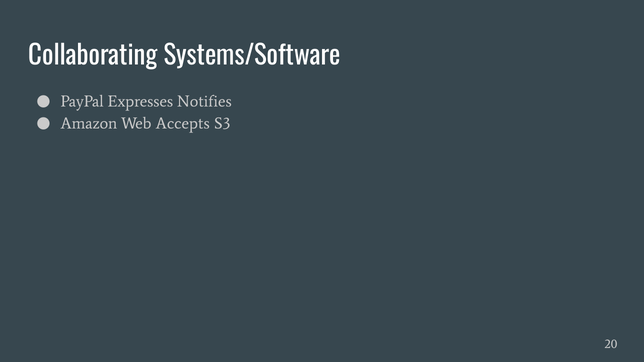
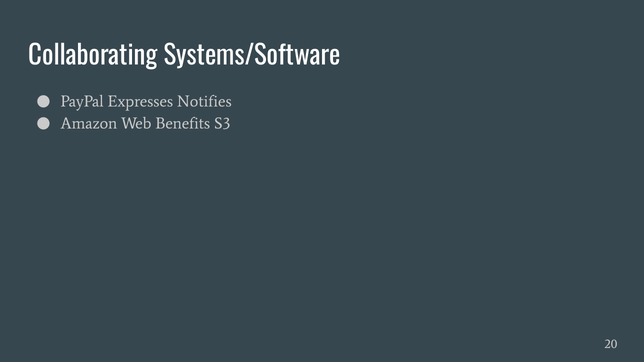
Accepts: Accepts -> Benefits (183, 123)
